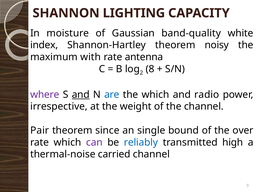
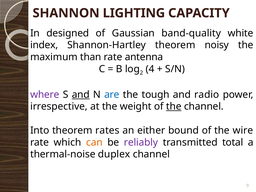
moisture: moisture -> designed (68, 33)
with: with -> than (91, 57)
8: 8 -> 4 (150, 69)
the which: which -> tough (156, 95)
the underline: none -> present (174, 106)
Pair: Pair -> Into (40, 130)
since: since -> rates (107, 130)
single: single -> either (151, 130)
over: over -> wire (243, 130)
can colour: purple -> orange (94, 142)
reliably colour: blue -> purple (141, 142)
high: high -> total (233, 142)
carried: carried -> duplex (114, 154)
